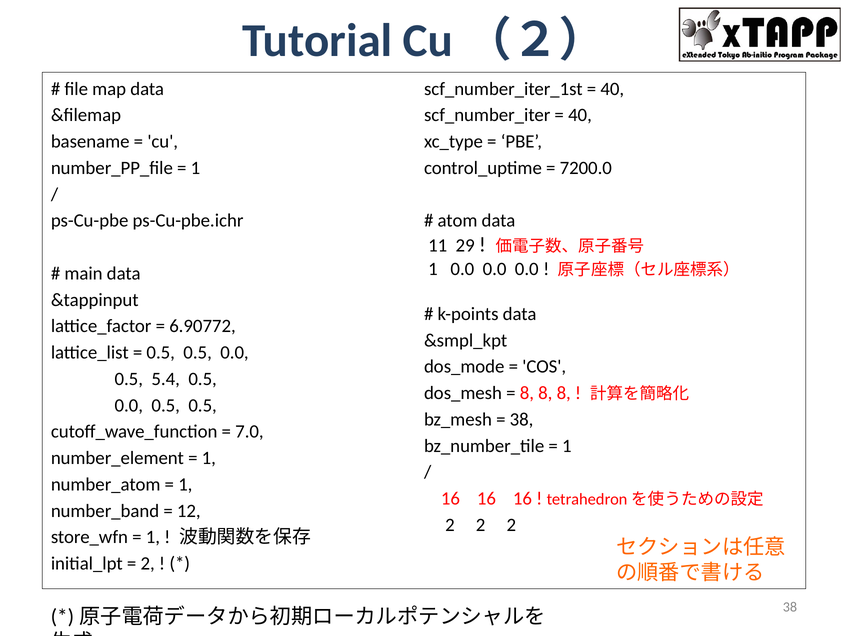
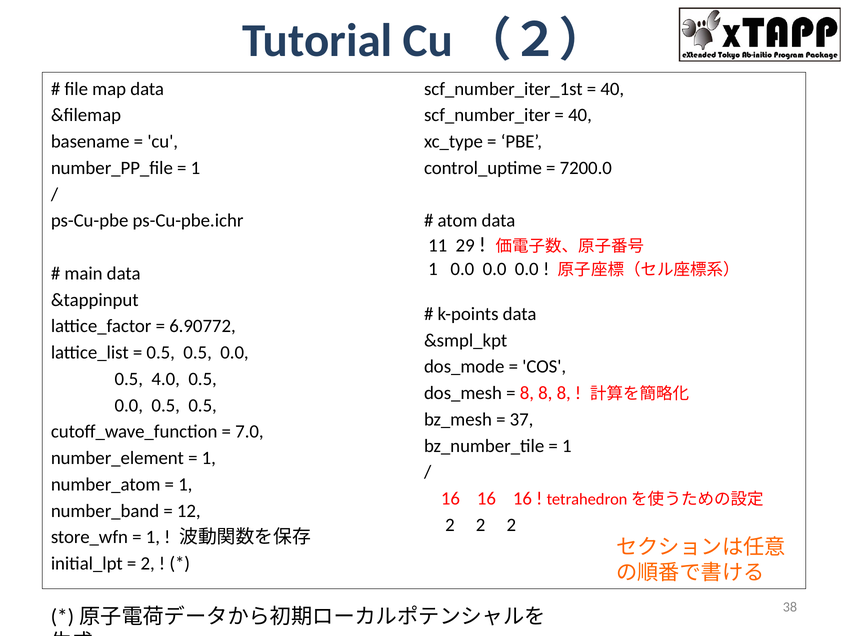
5.4: 5.4 -> 4.0 (166, 379)
38: 38 -> 37 (522, 420)
